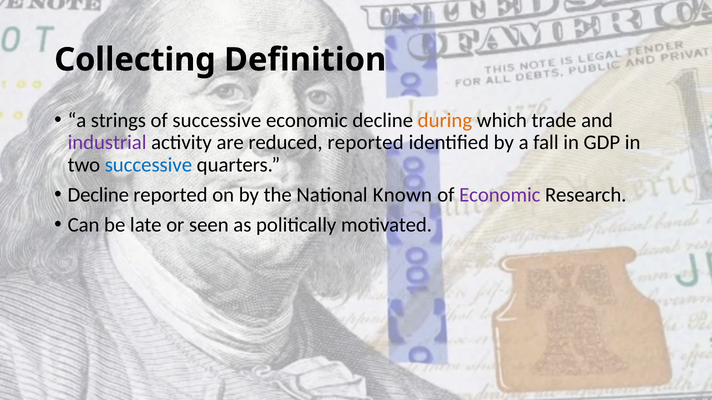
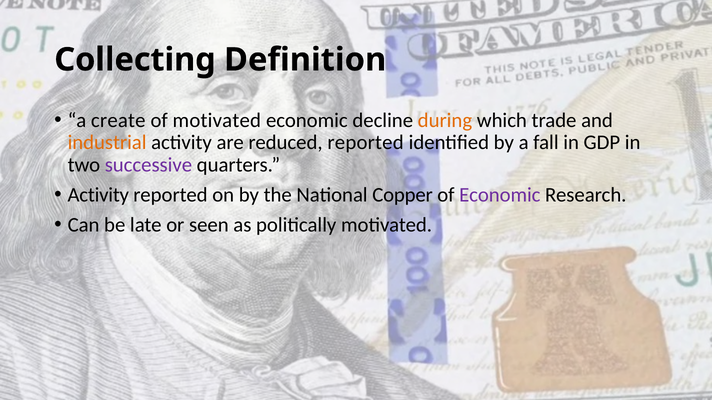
strings: strings -> create (118, 120)
of successive: successive -> motivated (217, 120)
industrial colour: purple -> orange (107, 143)
successive colour: blue -> purple (148, 165)
Decline: Decline -> Activity (98, 195)
Known: Known -> Copper (403, 195)
